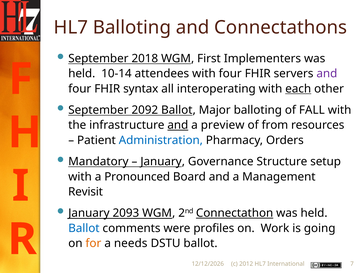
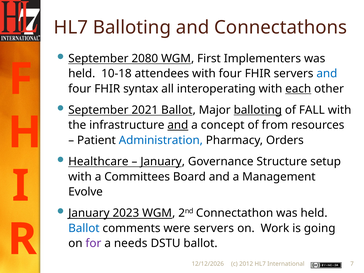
2018: 2018 -> 2080 (145, 58)
10-14: 10-14 -> 10-18 (116, 74)
and colour: purple -> blue (327, 74)
2092: 2092 -> 2021 (145, 110)
balloting underline: none -> present (258, 110)
preview: preview -> concept (223, 125)
Mandatory: Mandatory -> Healthcare (98, 162)
Pronounced: Pronounced -> Committees (137, 177)
Revisit: Revisit -> Evolve (86, 192)
2093: 2093 -> 2023 (126, 213)
Connectathon underline: present -> none (235, 213)
were profiles: profiles -> servers (214, 228)
for colour: orange -> purple (93, 243)
